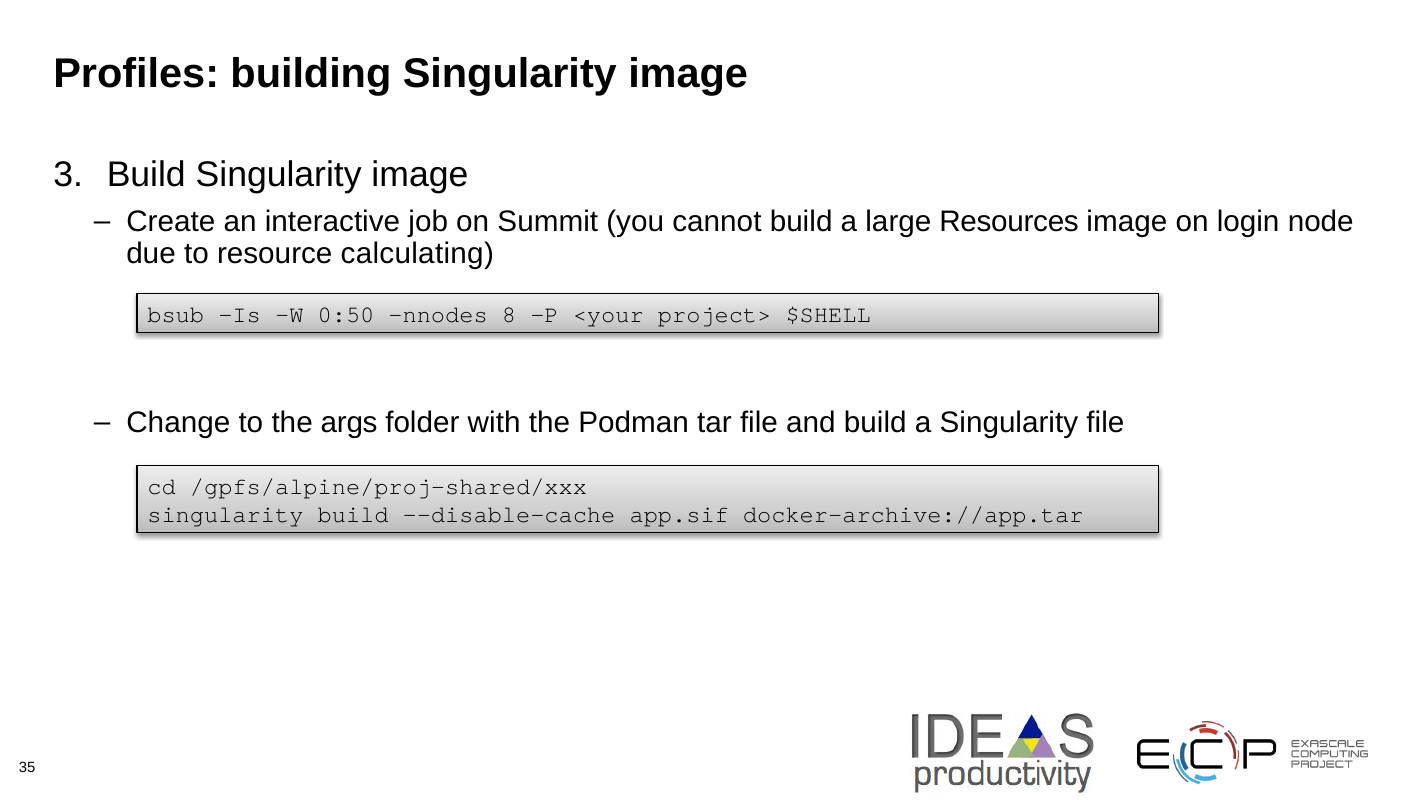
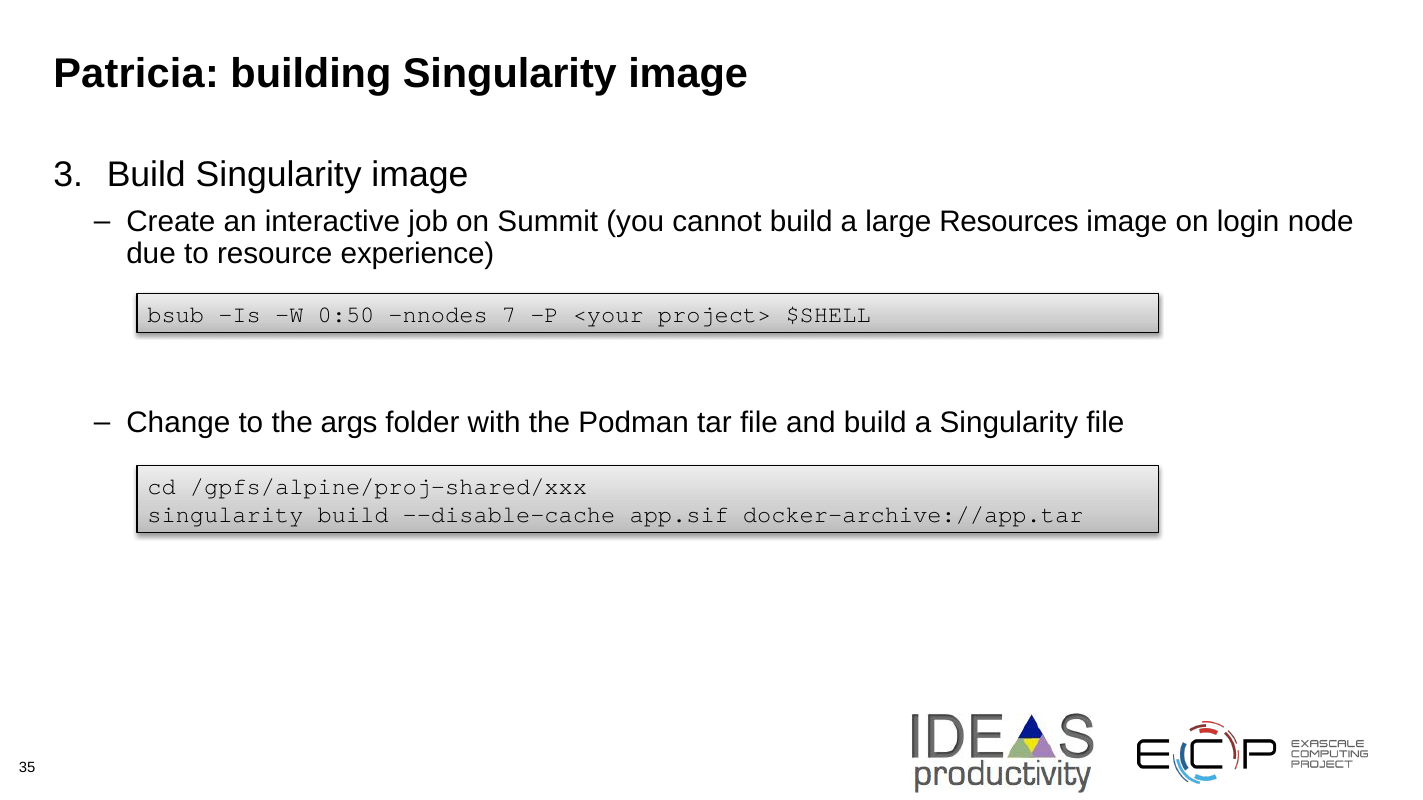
Profiles: Profiles -> Patricia (136, 74)
calculating: calculating -> experience (417, 254)
8: 8 -> 7 (509, 315)
